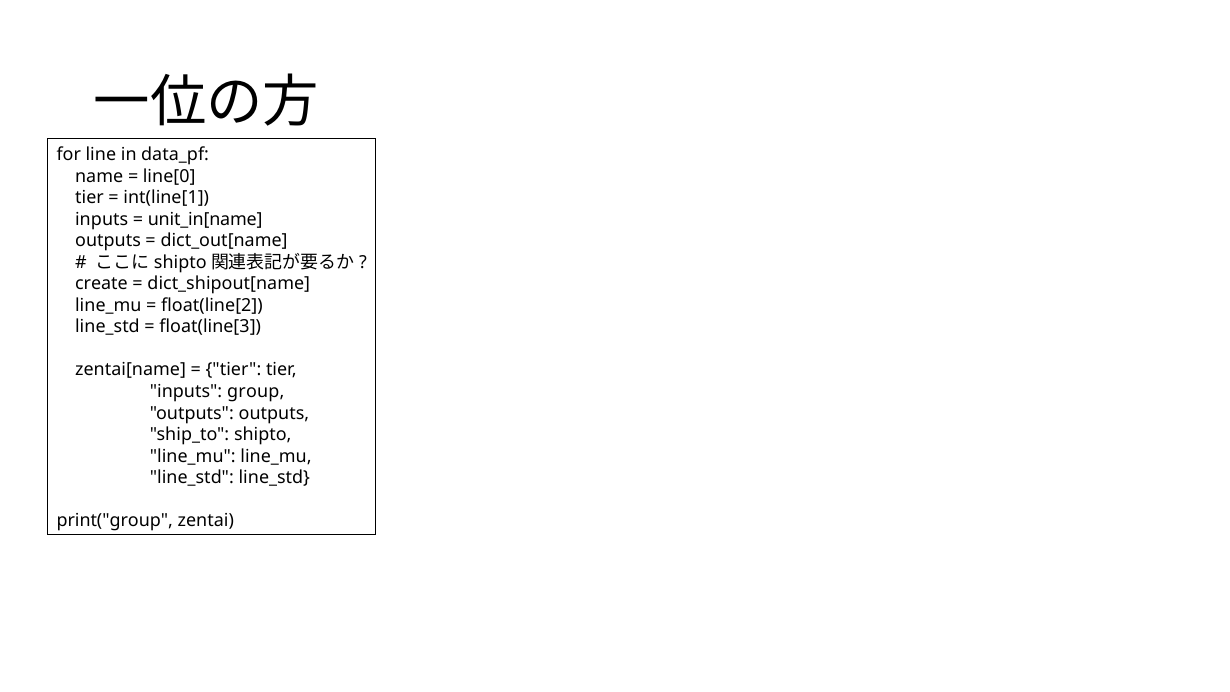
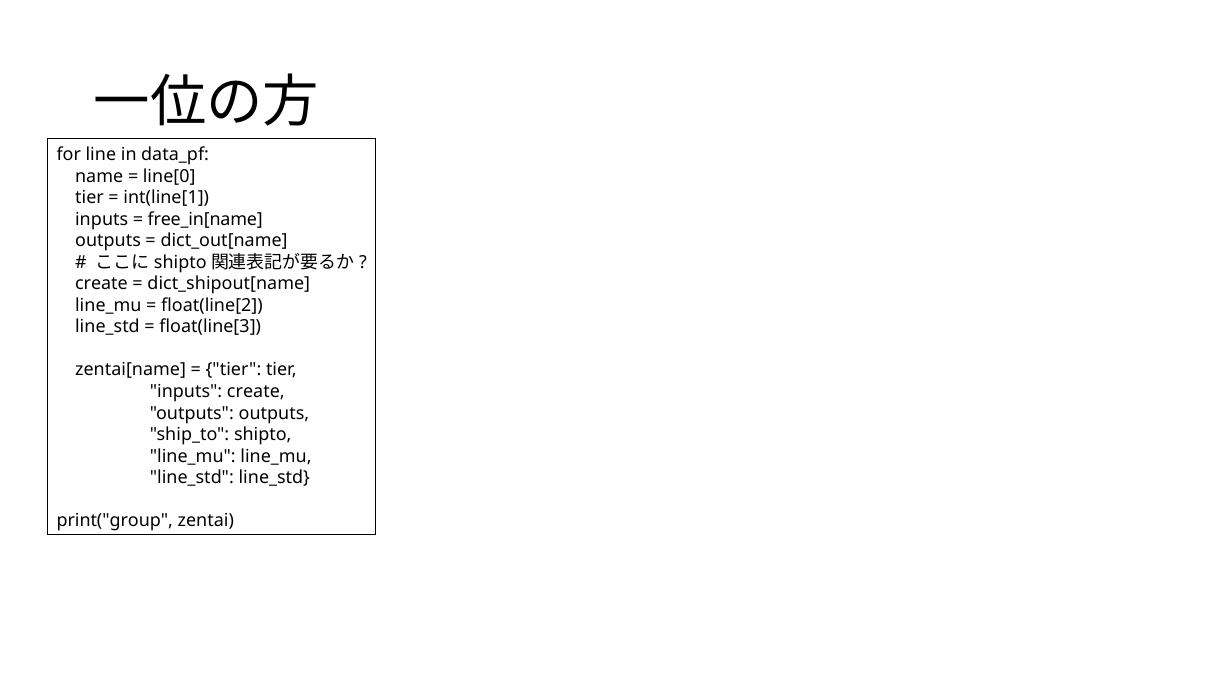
unit_in[name: unit_in[name -> free_in[name (205, 219)
inputs group: group -> create (256, 391)
